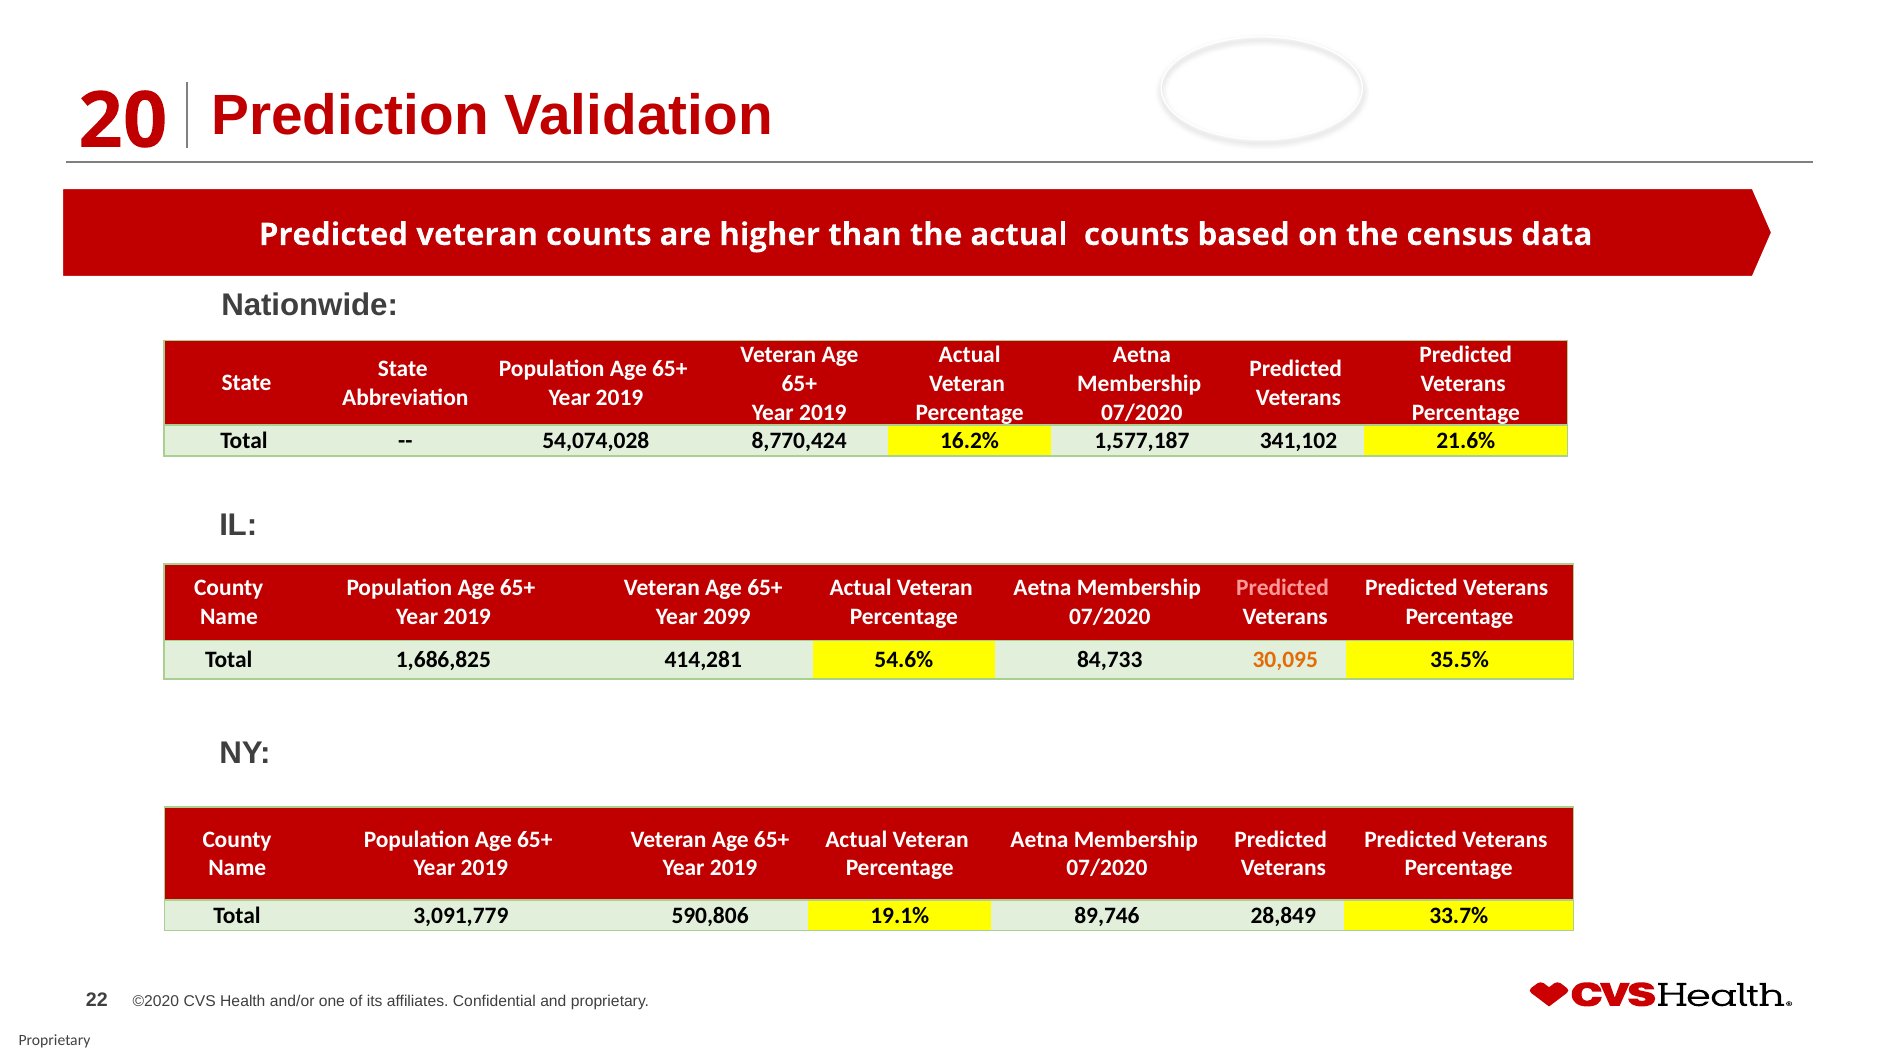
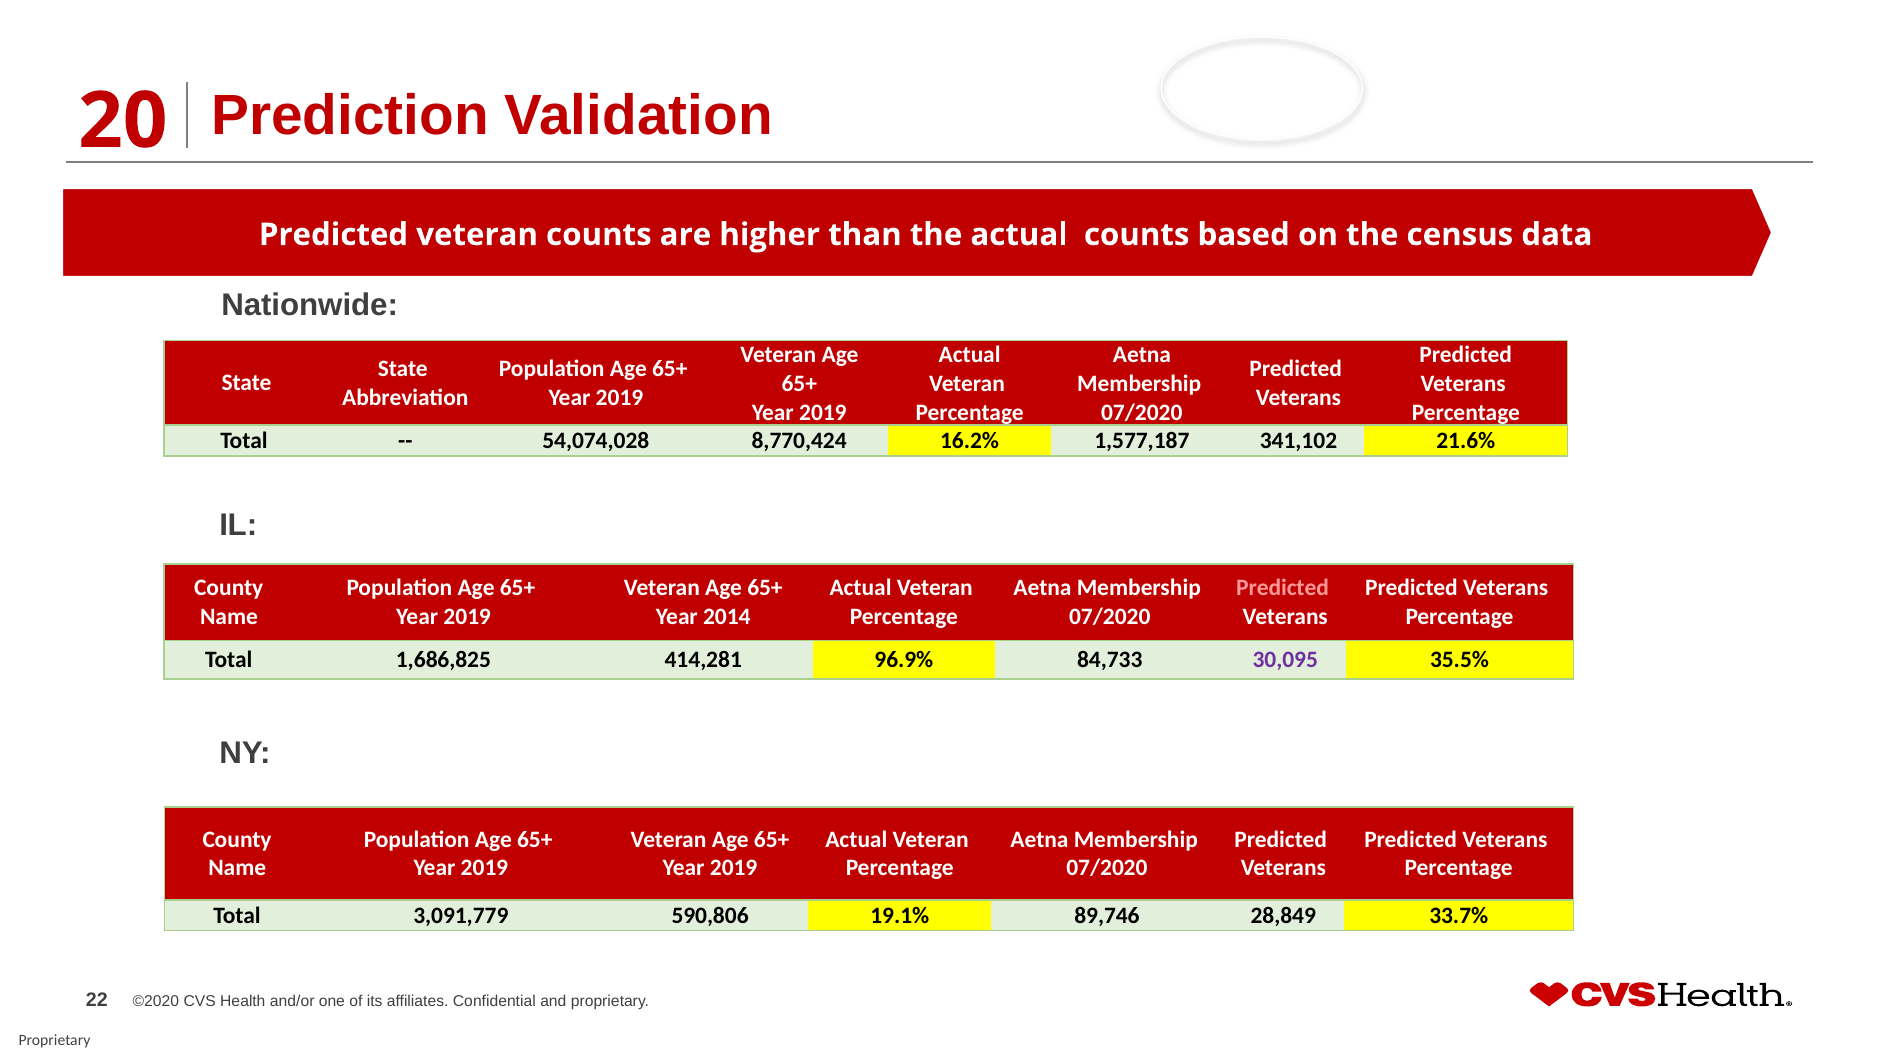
2099: 2099 -> 2014 (727, 617)
54.6%: 54.6% -> 96.9% (904, 660)
30,095 colour: orange -> purple (1285, 660)
